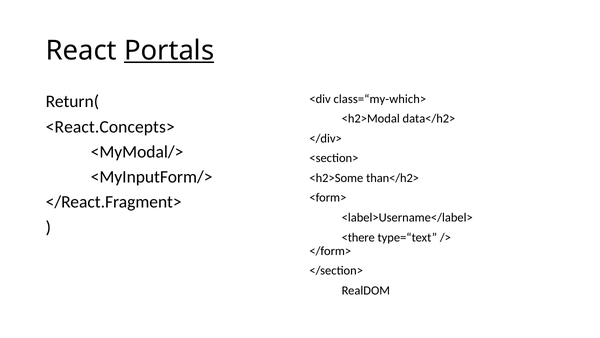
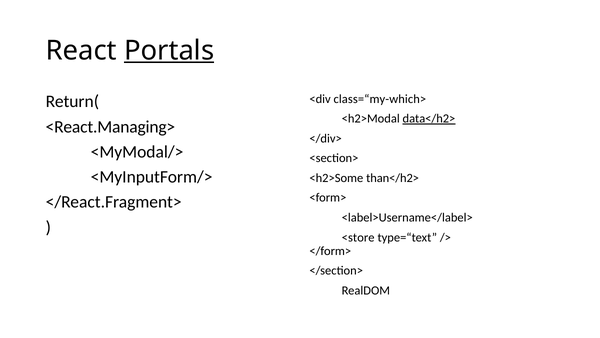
data</h2> underline: none -> present (429, 119)
<React.Concepts>: <React.Concepts> -> <React.Managing> (110, 127)
<there: <there -> <store (358, 237)
